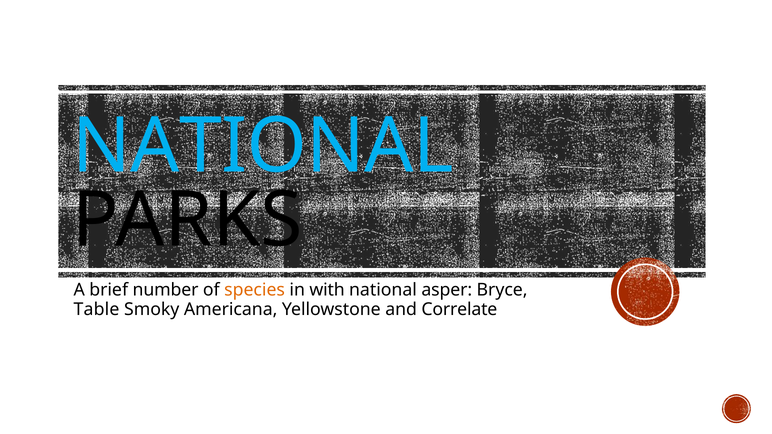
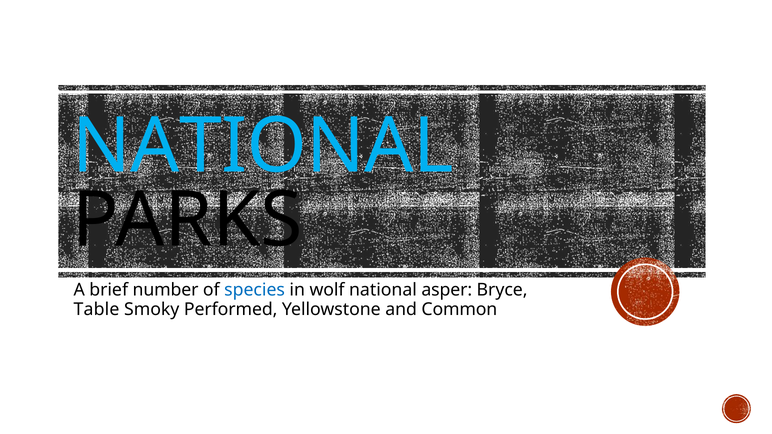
species colour: orange -> blue (255, 290)
with: with -> wolf (327, 290)
Americana: Americana -> Performed (231, 309)
Correlate: Correlate -> Common (459, 309)
